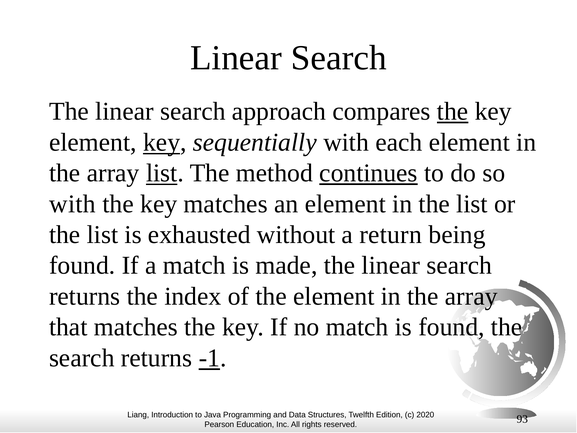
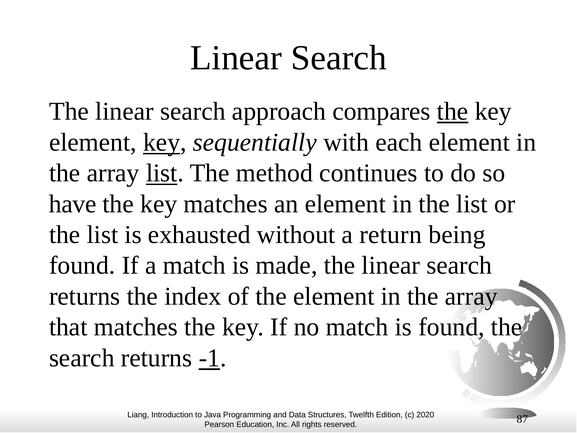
continues underline: present -> none (368, 173)
with: with -> have (73, 204)
93: 93 -> 87 (522, 419)
